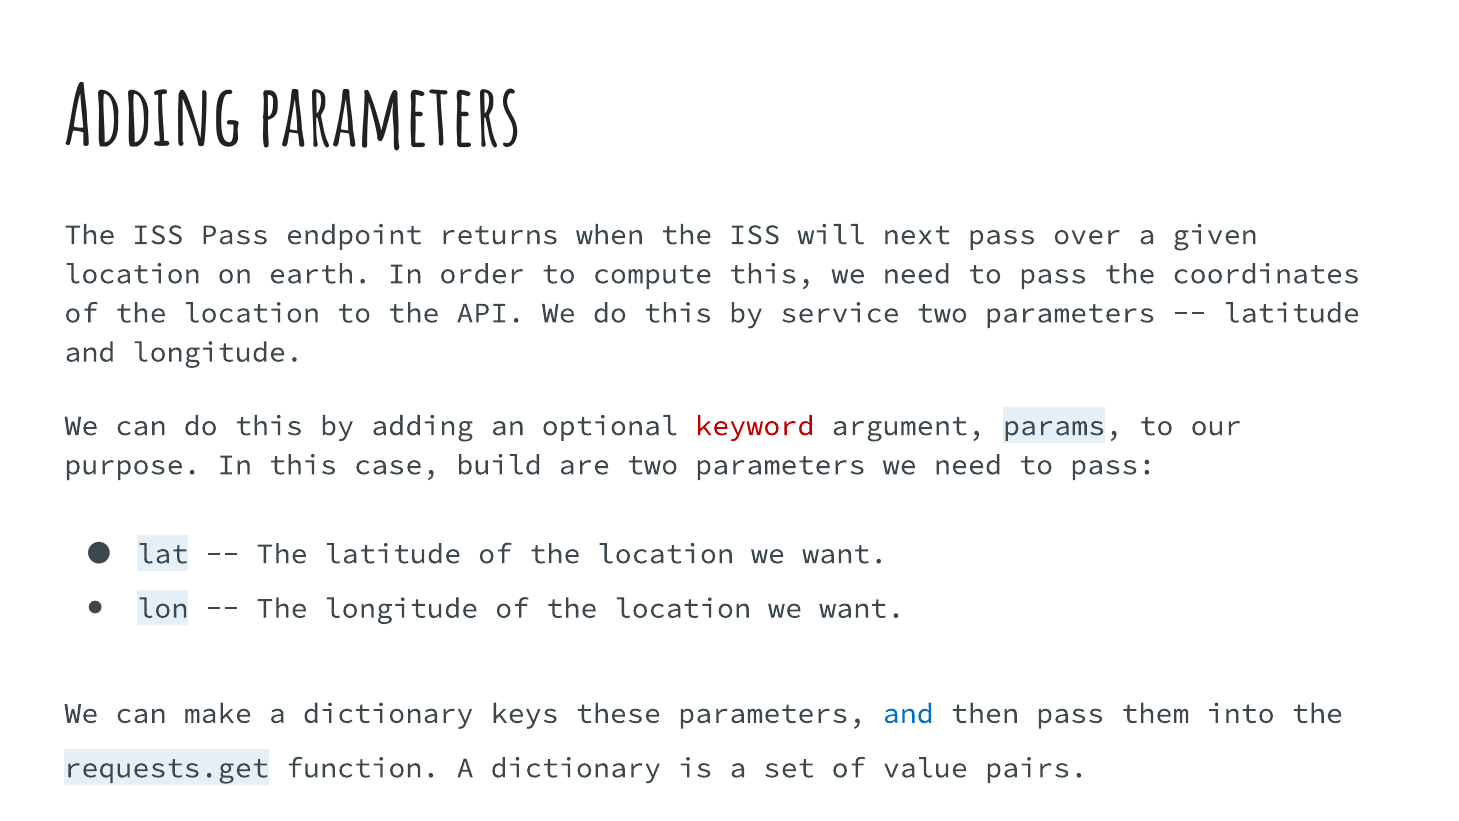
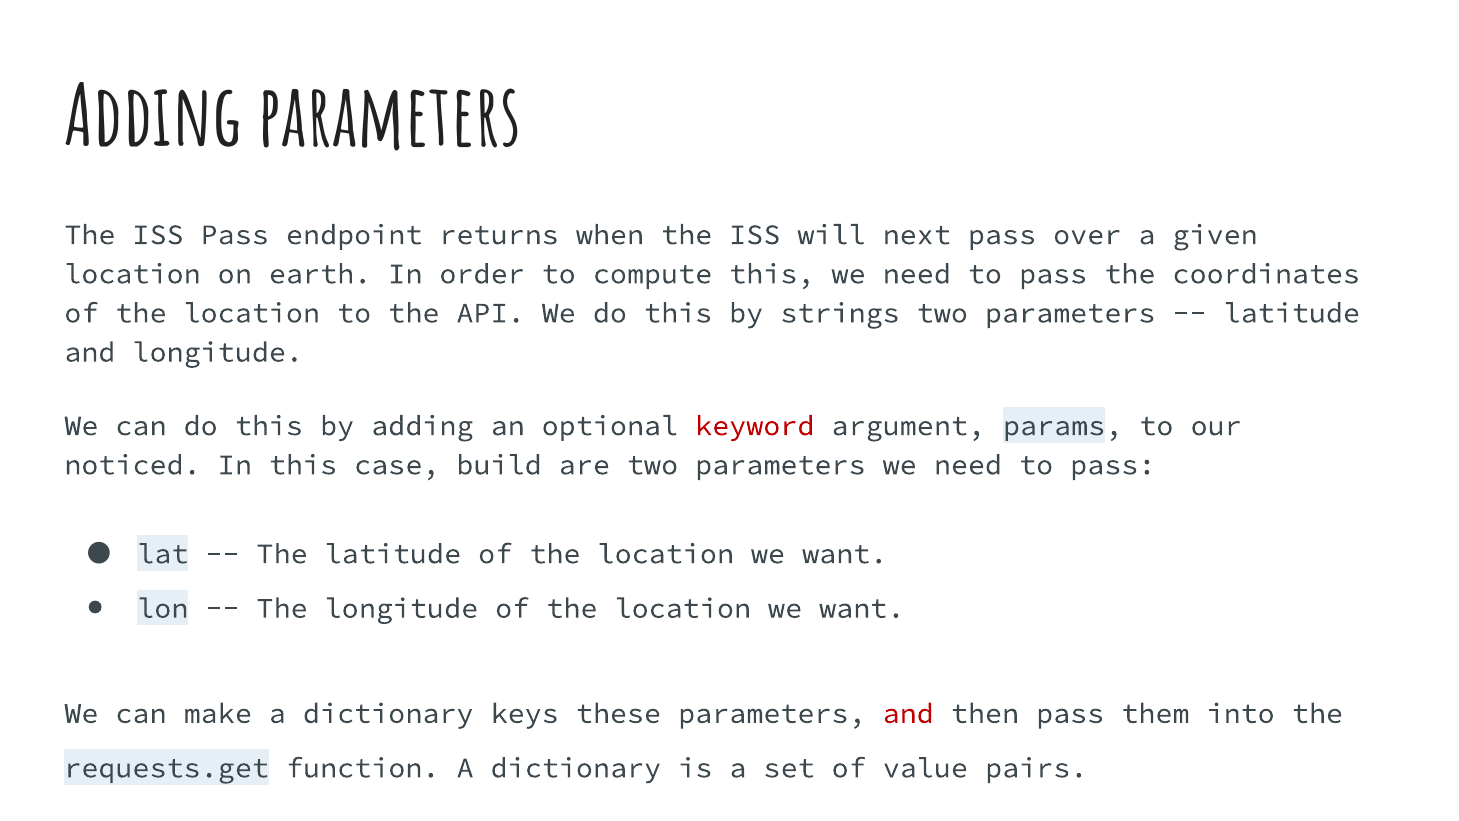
service: service -> strings (840, 313)
purpose: purpose -> noticed (132, 465)
and colour: blue -> red (908, 713)
